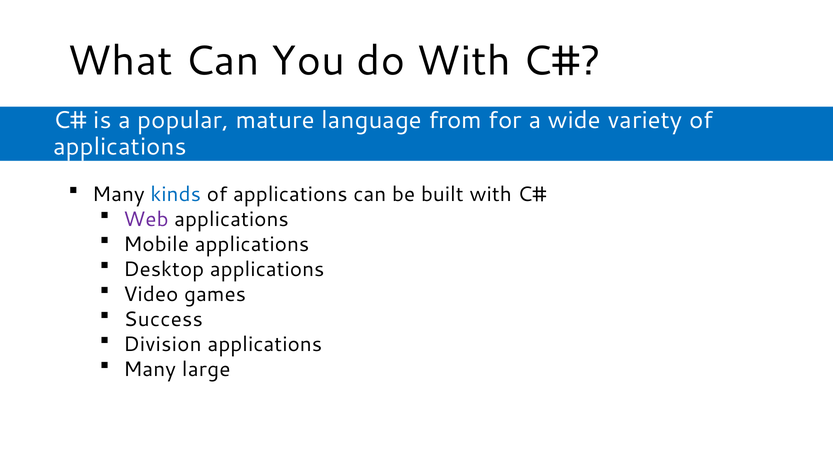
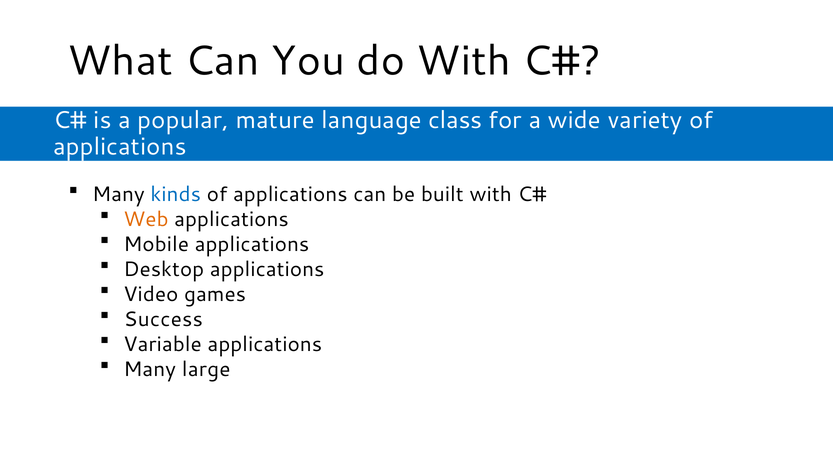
from: from -> class (455, 120)
Web colour: purple -> orange (146, 219)
Division: Division -> Variable (163, 344)
